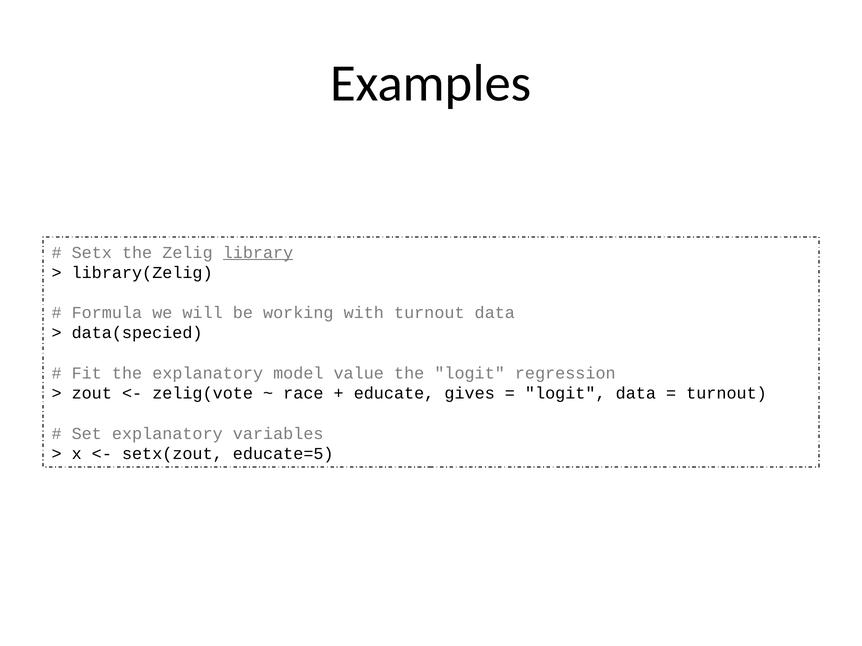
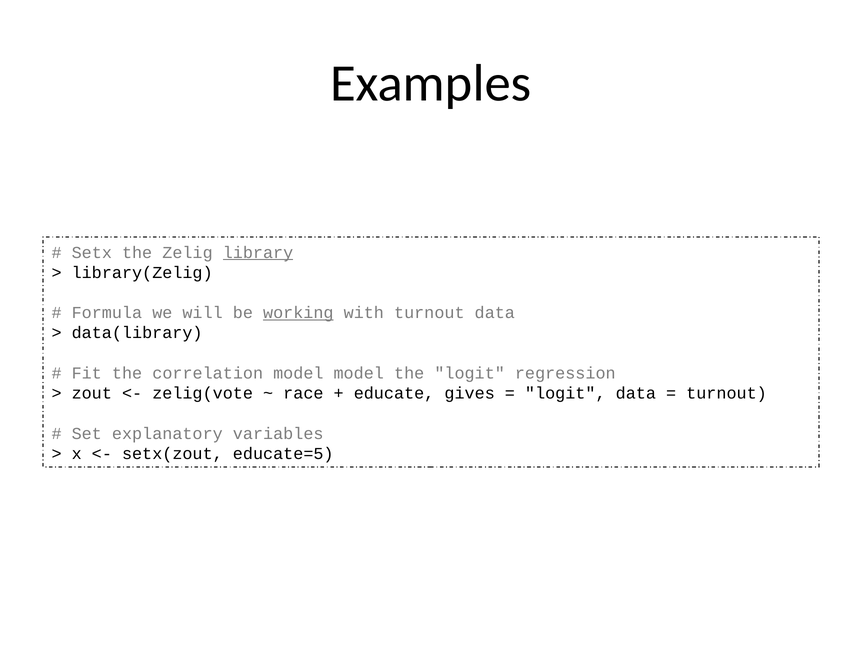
working underline: none -> present (298, 313)
data(specied: data(specied -> data(library (137, 333)
the explanatory: explanatory -> correlation (208, 373)
model value: value -> model (359, 373)
